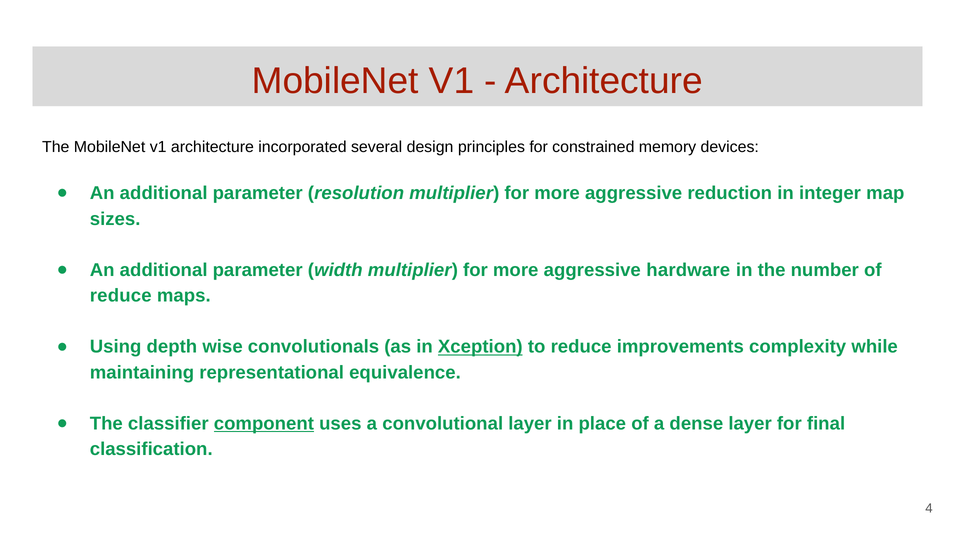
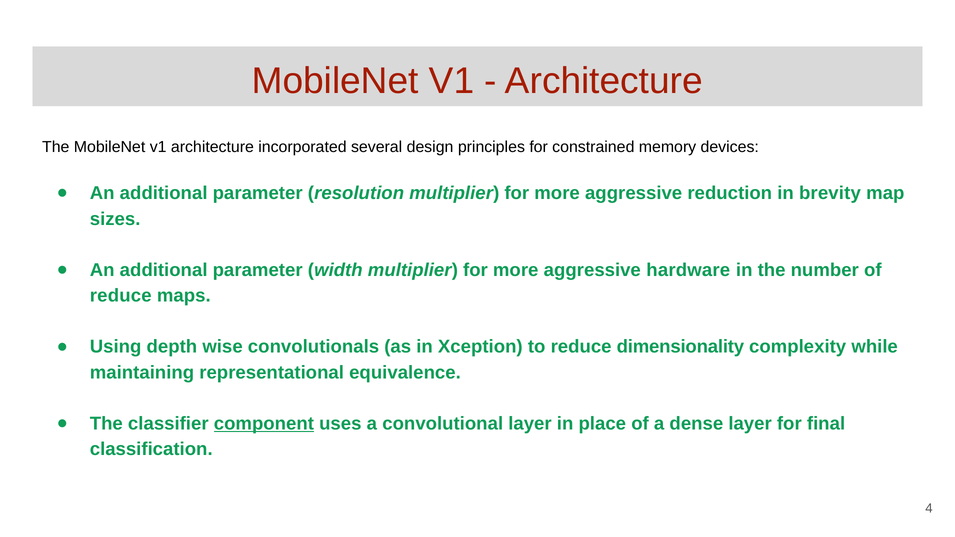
integer: integer -> brevity (830, 193)
Xception underline: present -> none (480, 347)
improvements: improvements -> dimensionality (680, 347)
